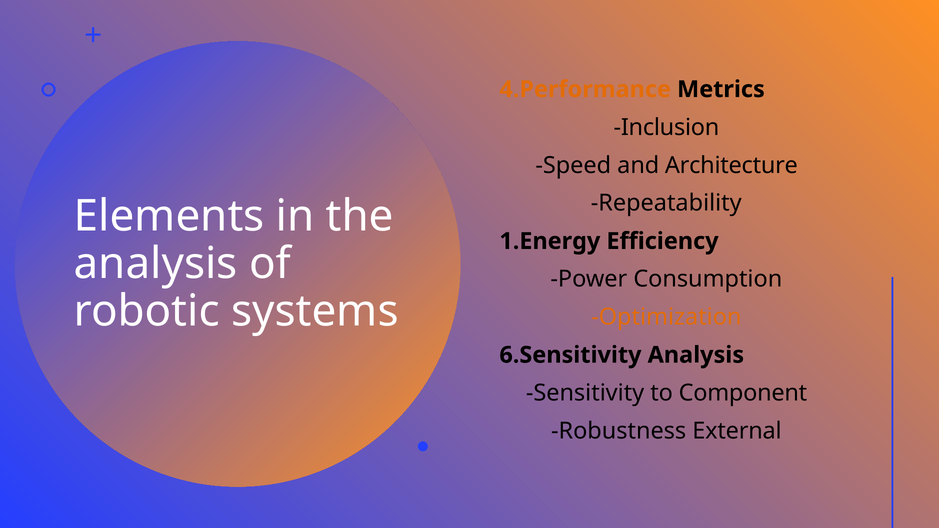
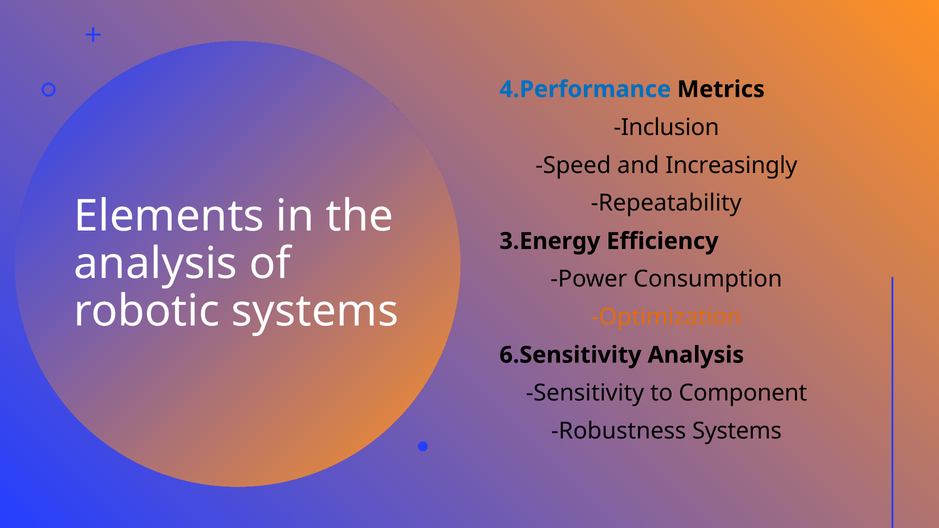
4.Performance colour: orange -> blue (585, 89)
Architecture: Architecture -> Increasingly (731, 165)
1.Energy: 1.Energy -> 3.Energy (550, 241)
Robustness External: External -> Systems (737, 431)
